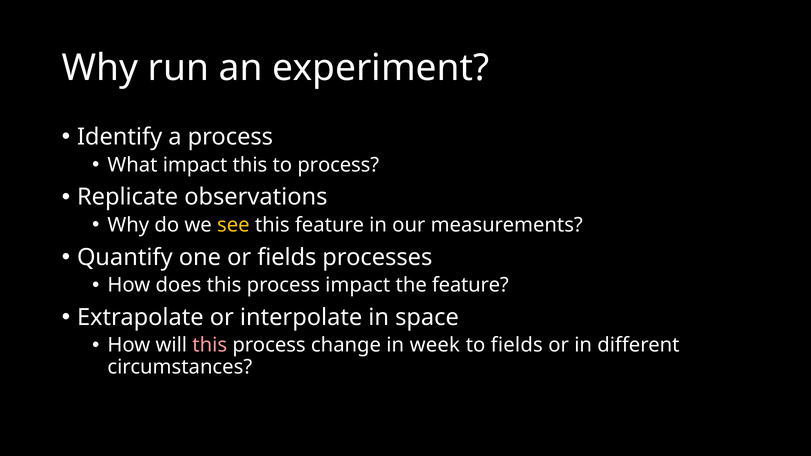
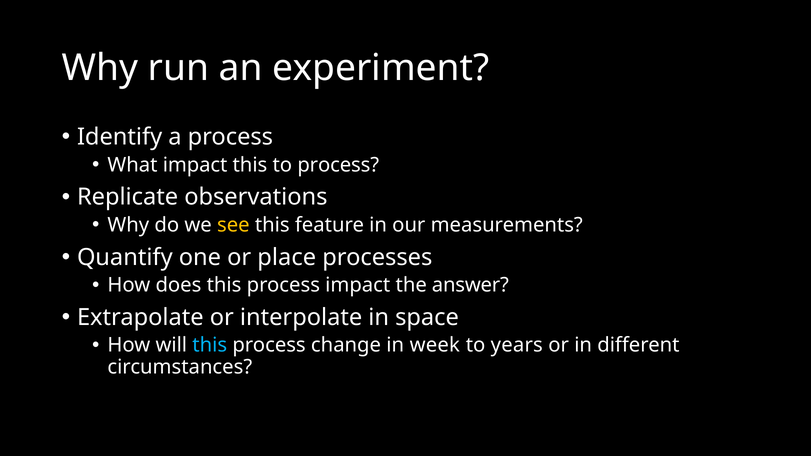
or fields: fields -> place (287, 257)
the feature: feature -> answer (470, 285)
this colour: pink -> light blue (210, 345)
to fields: fields -> years (517, 345)
